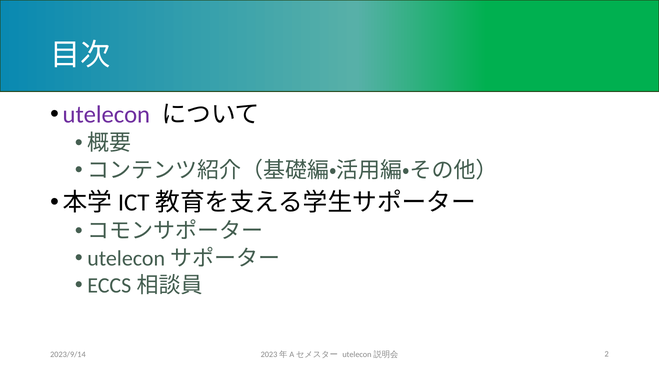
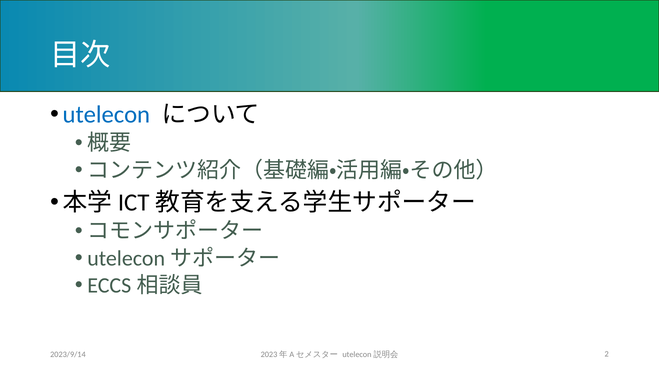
utelecon colour: purple -> blue (106, 114)
